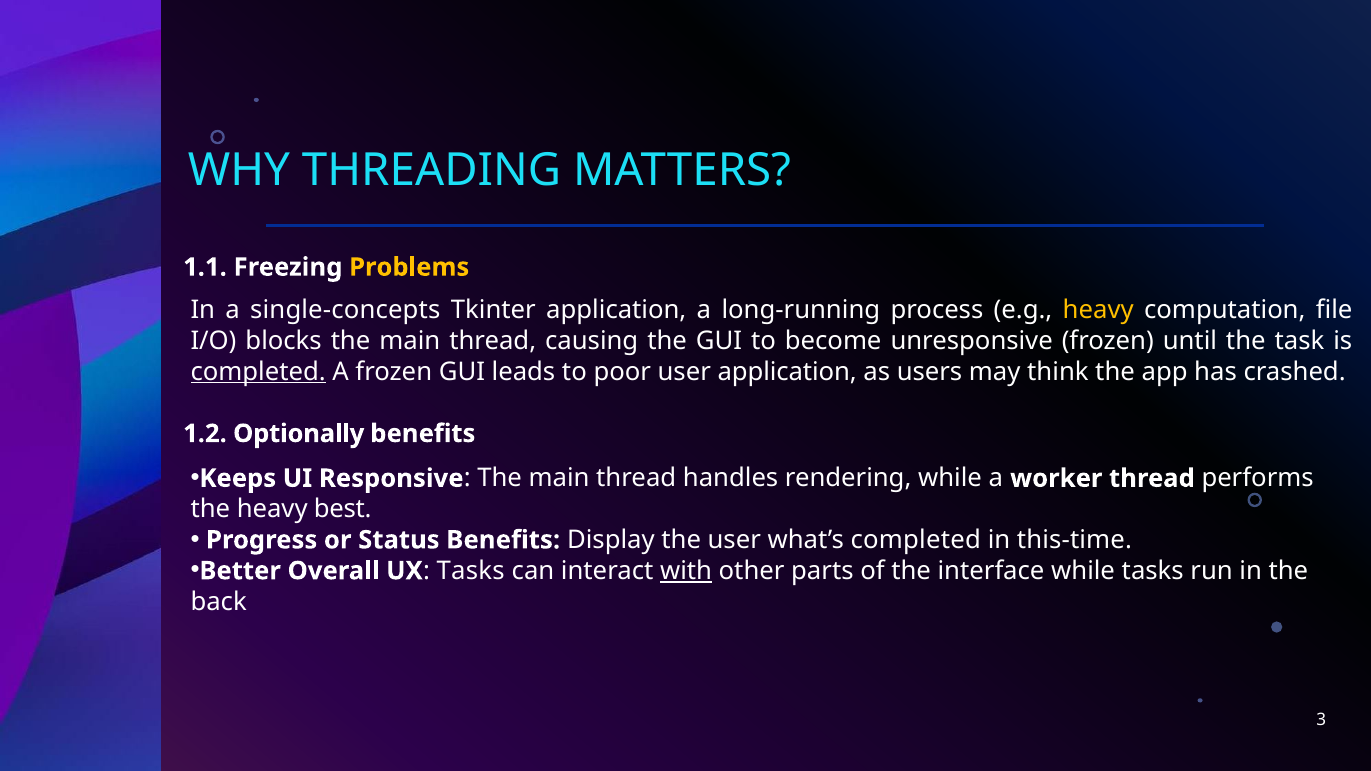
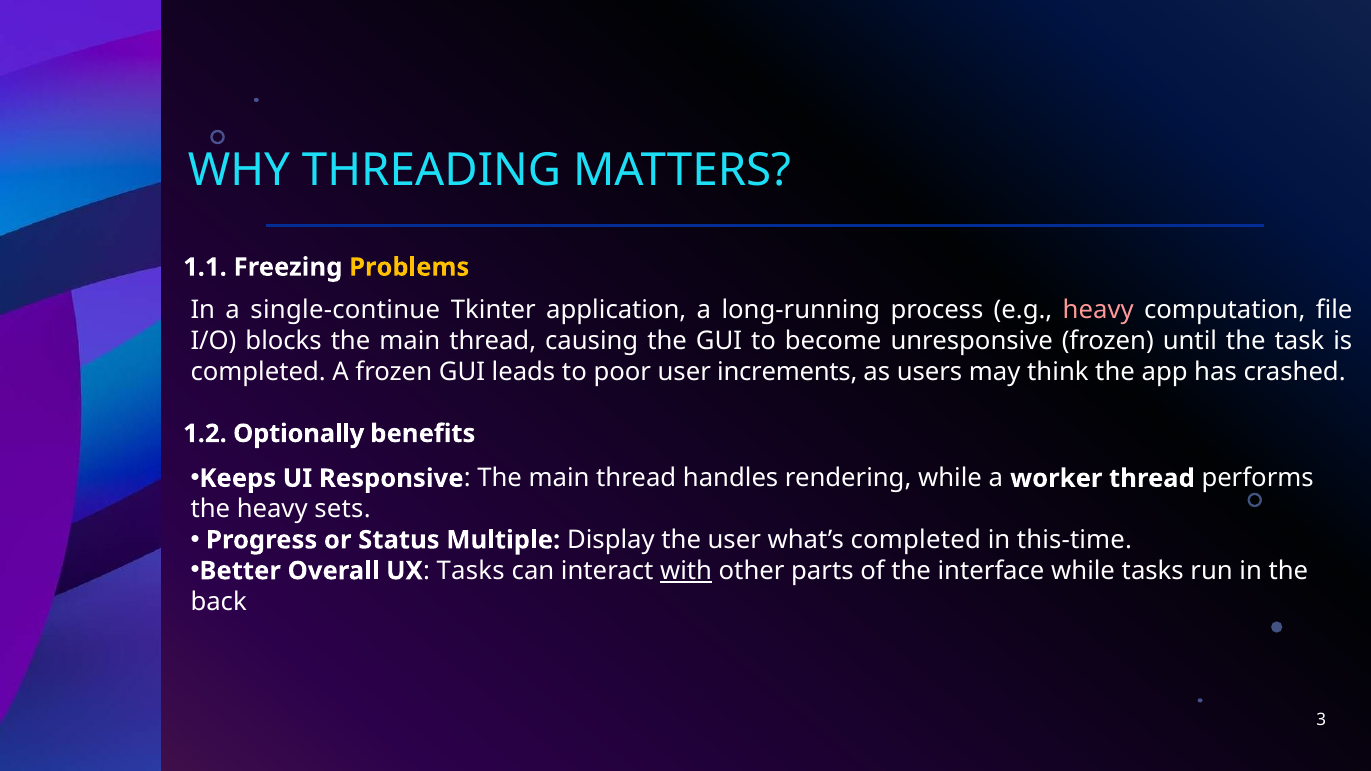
single-concepts: single-concepts -> single-continue (345, 310)
heavy colour: yellow -> pink (1098, 310)
completed underline: present -> none (258, 372)
user application: application -> increments (787, 372)
best: best -> sets (342, 509)
Status Benefits: Benefits -> Multiple (503, 540)
